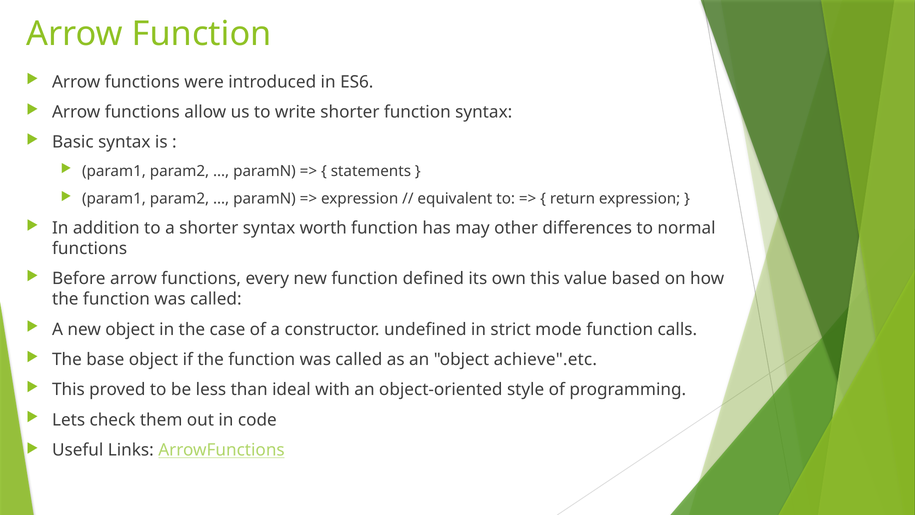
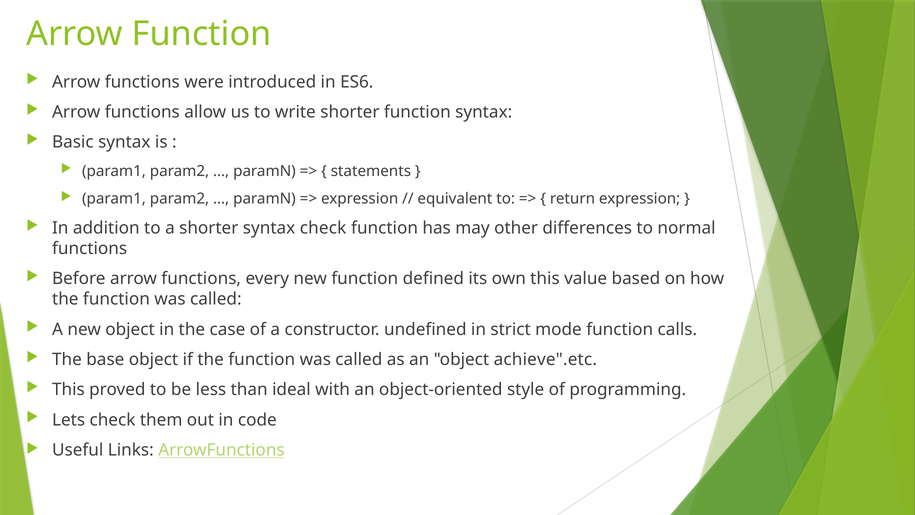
syntax worth: worth -> check (323, 228)
